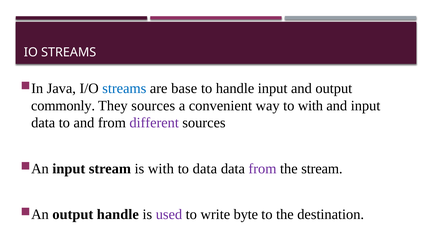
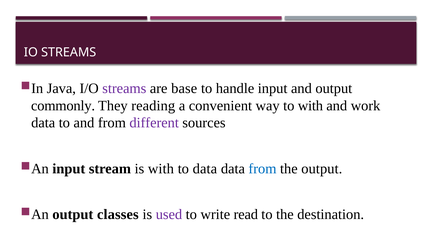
streams colour: blue -> purple (124, 88)
They sources: sources -> reading (153, 106)
and input: input -> work (366, 106)
from colour: purple -> blue (262, 169)
the stream: stream -> output (322, 169)
output handle: handle -> classes (118, 214)
byte: byte -> read (246, 214)
